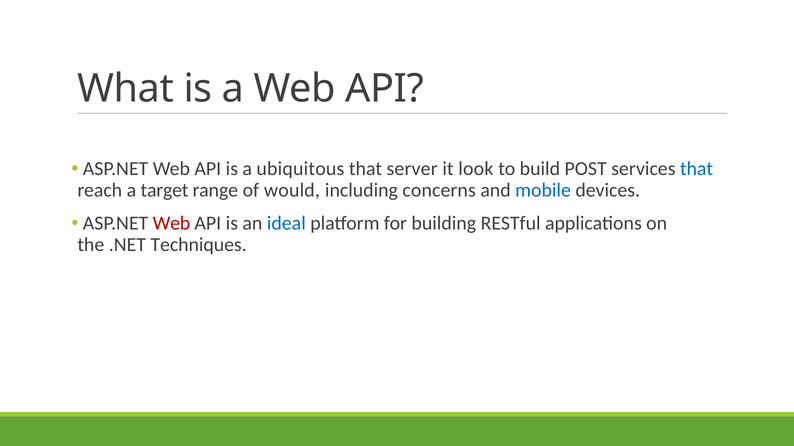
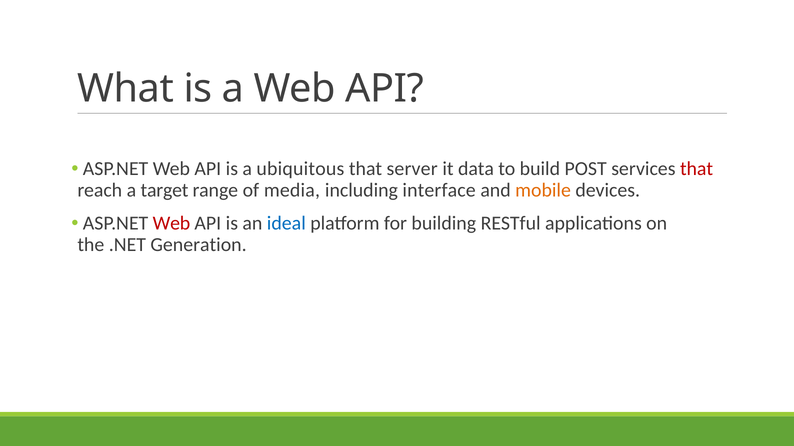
look: look -> data (476, 169)
that colour: blue -> red (697, 169)
would: would -> media (292, 191)
concerns: concerns -> interface (439, 191)
mobile colour: blue -> orange (543, 191)
Techniques: Techniques -> Generation (199, 245)
